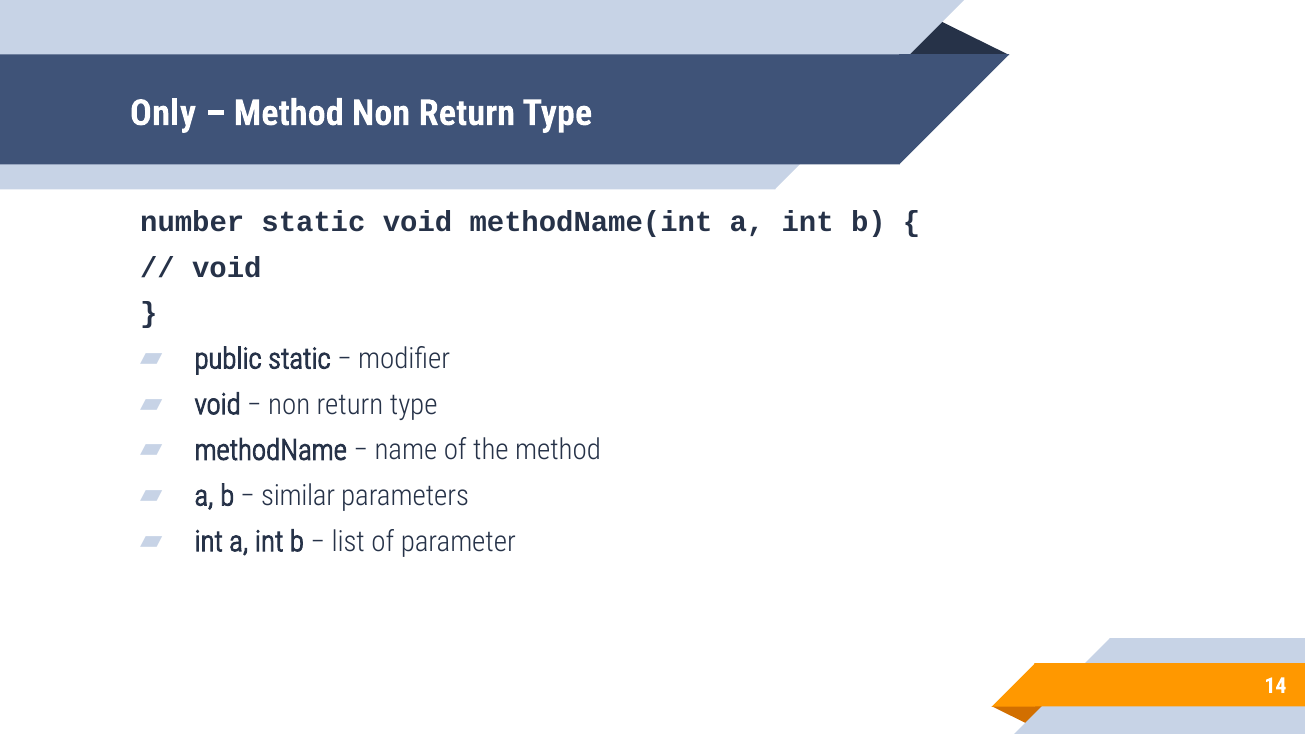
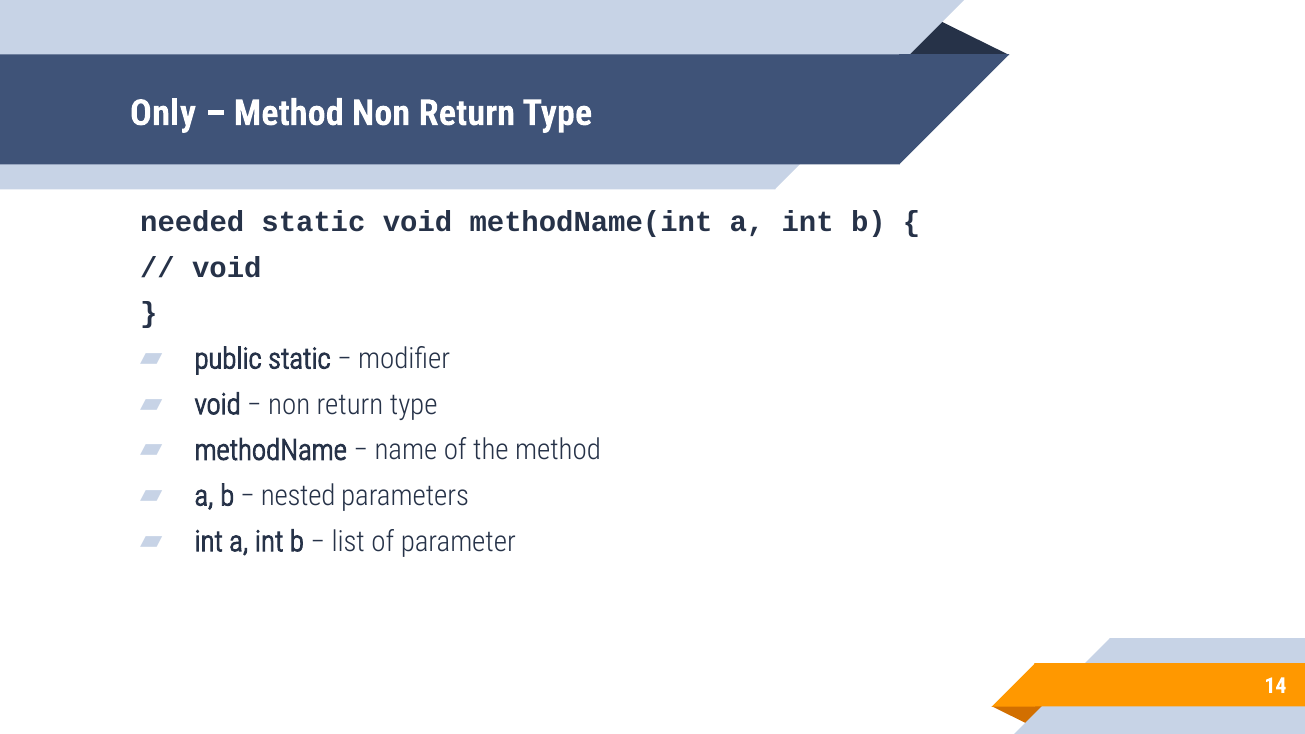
number: number -> needed (192, 222)
similar: similar -> nested (298, 496)
